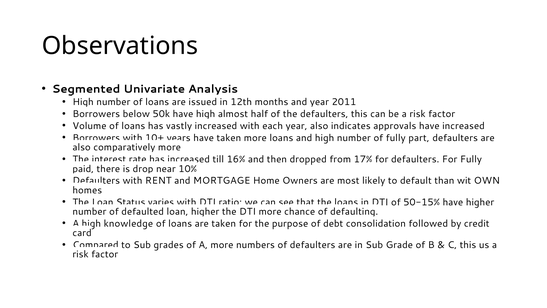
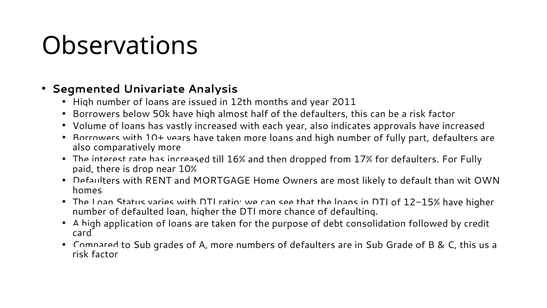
50-15%: 50-15% -> 12-15% (422, 202)
knowledge: knowledge -> application (128, 223)
